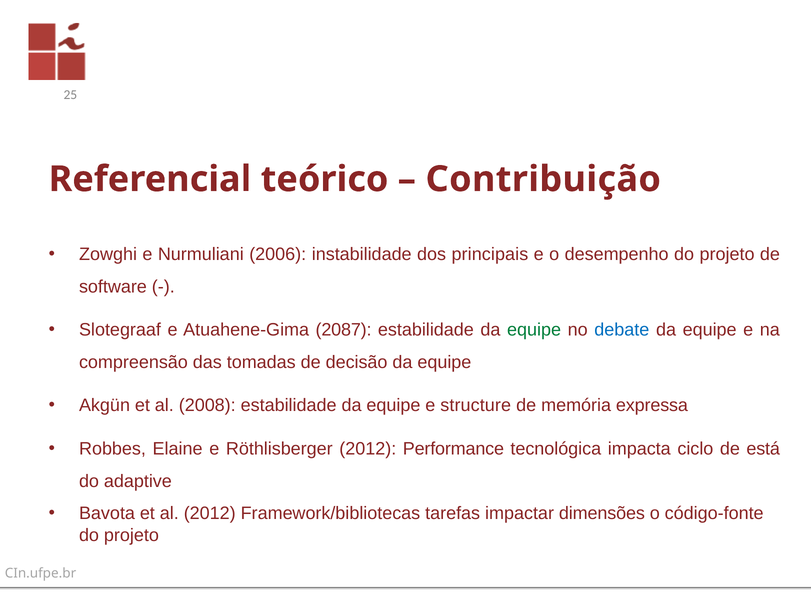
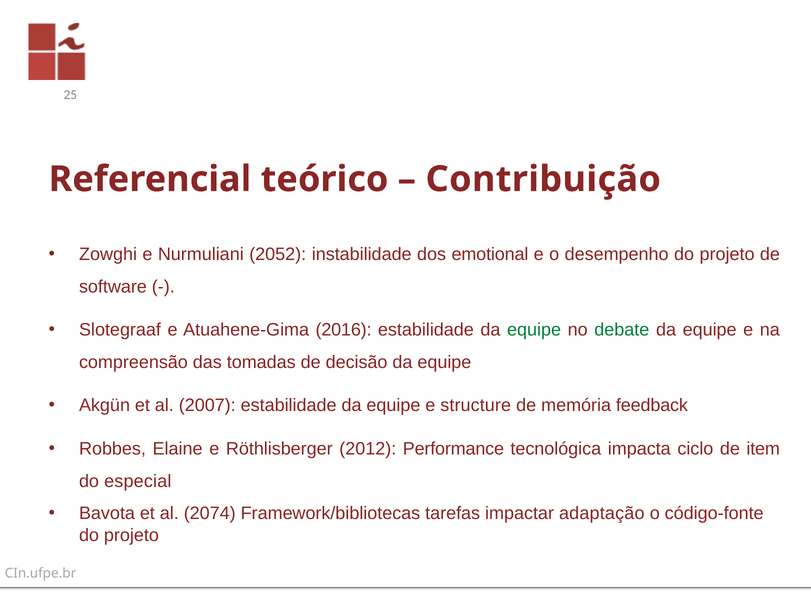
2006: 2006 -> 2052 (278, 254)
principais: principais -> emotional (490, 254)
2087: 2087 -> 2016 (344, 330)
debate colour: blue -> green (622, 330)
2008: 2008 -> 2007 (207, 406)
expressa: expressa -> feedback (652, 406)
está: está -> item (763, 449)
adaptive: adaptive -> especial (138, 481)
al 2012: 2012 -> 2074 (210, 514)
dimensões: dimensões -> adaptação (602, 514)
